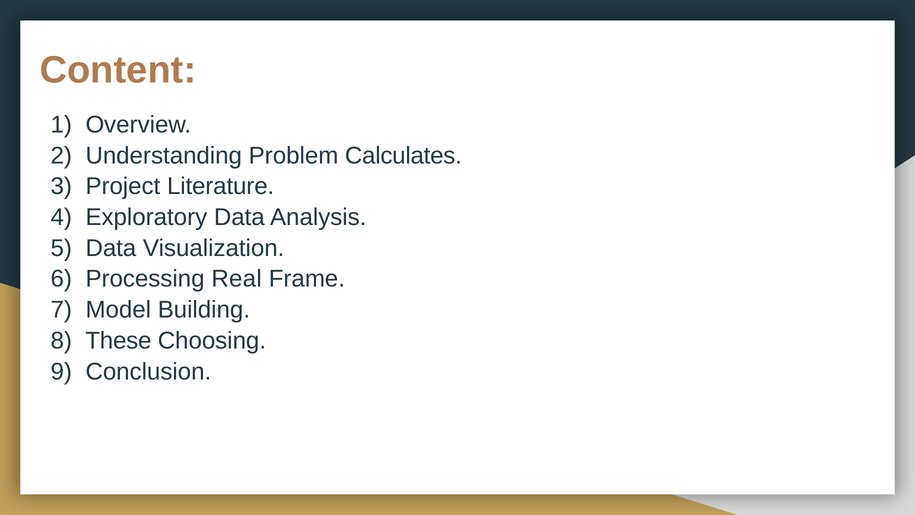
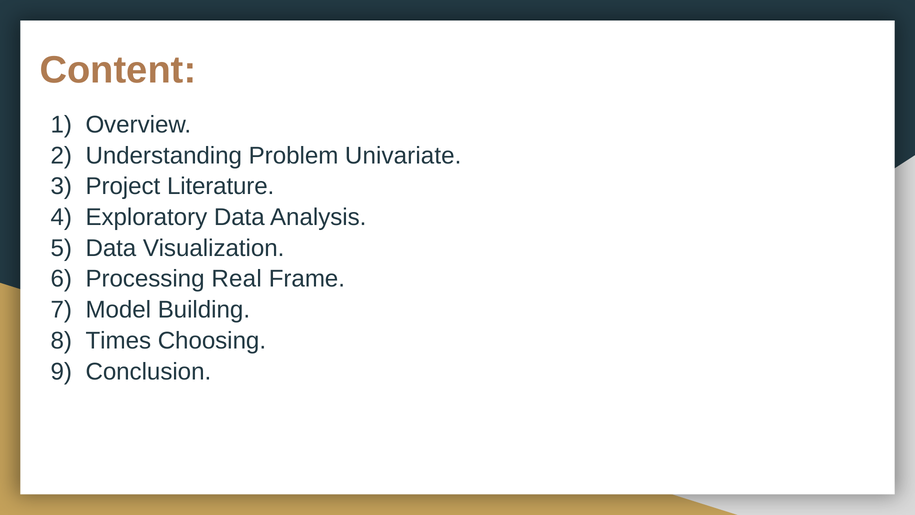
Calculates: Calculates -> Univariate (403, 155)
These: These -> Times (118, 340)
